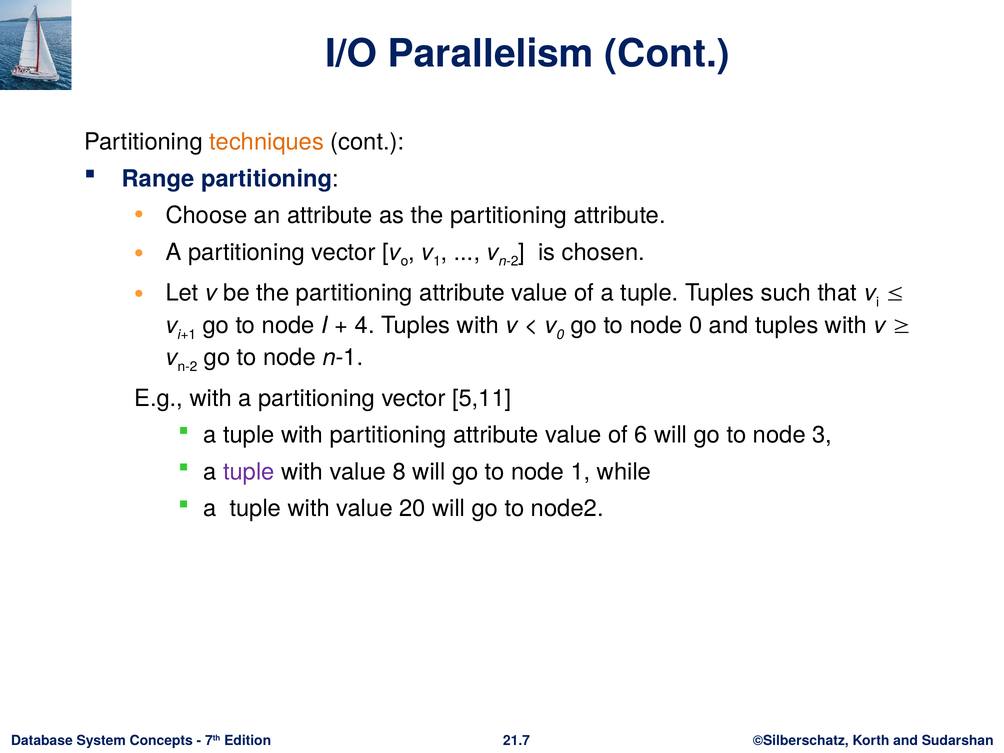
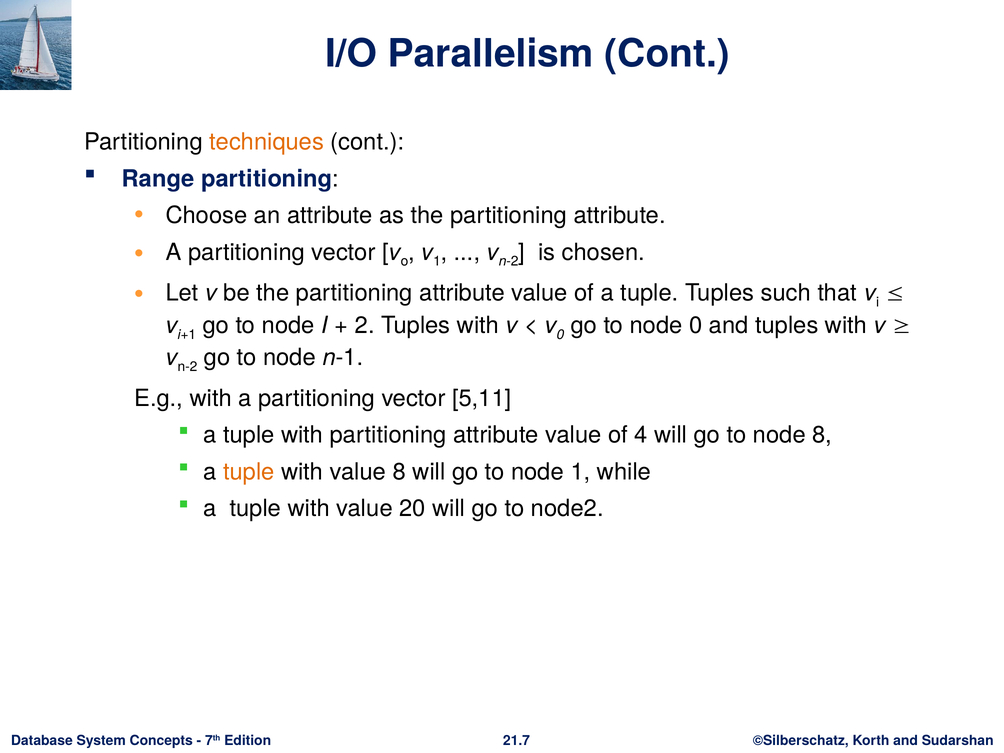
4: 4 -> 2 (365, 325)
6: 6 -> 4 (641, 435)
node 3: 3 -> 8 (822, 435)
tuple colour: purple -> orange (249, 472)
